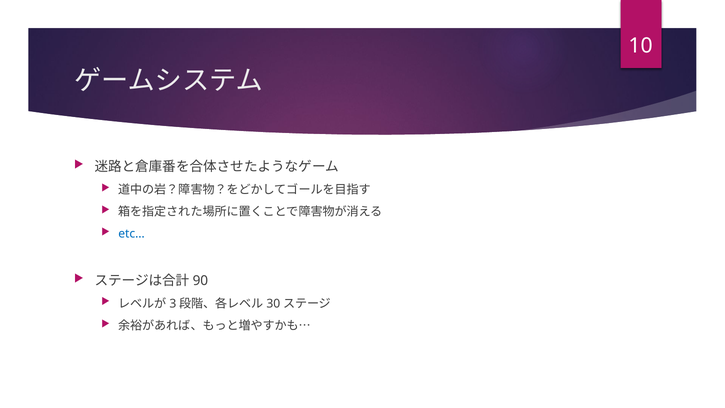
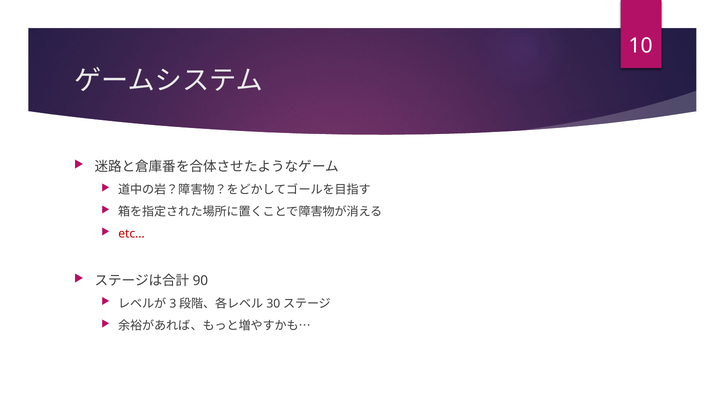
etc… colour: blue -> red (132, 234)
